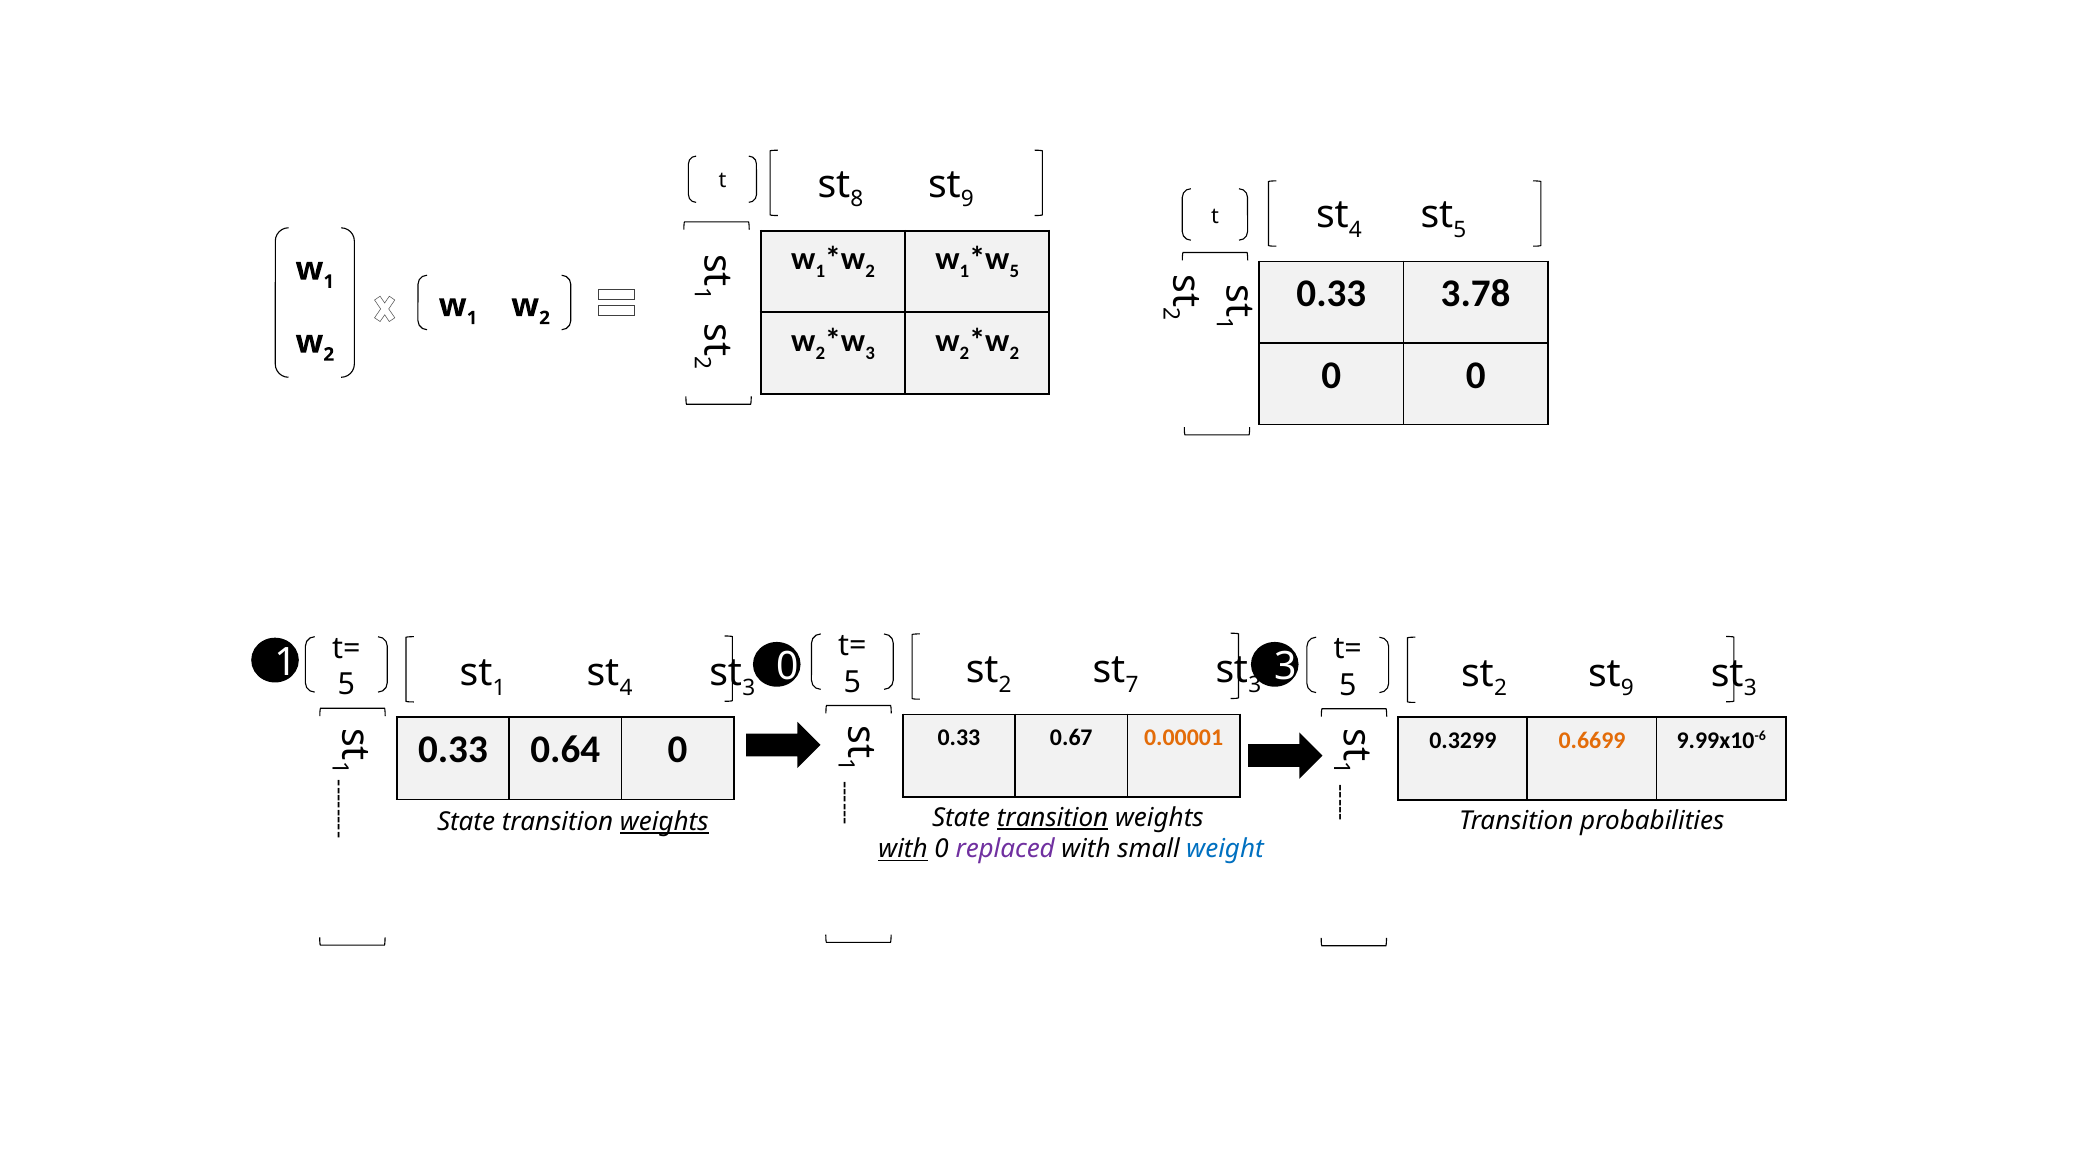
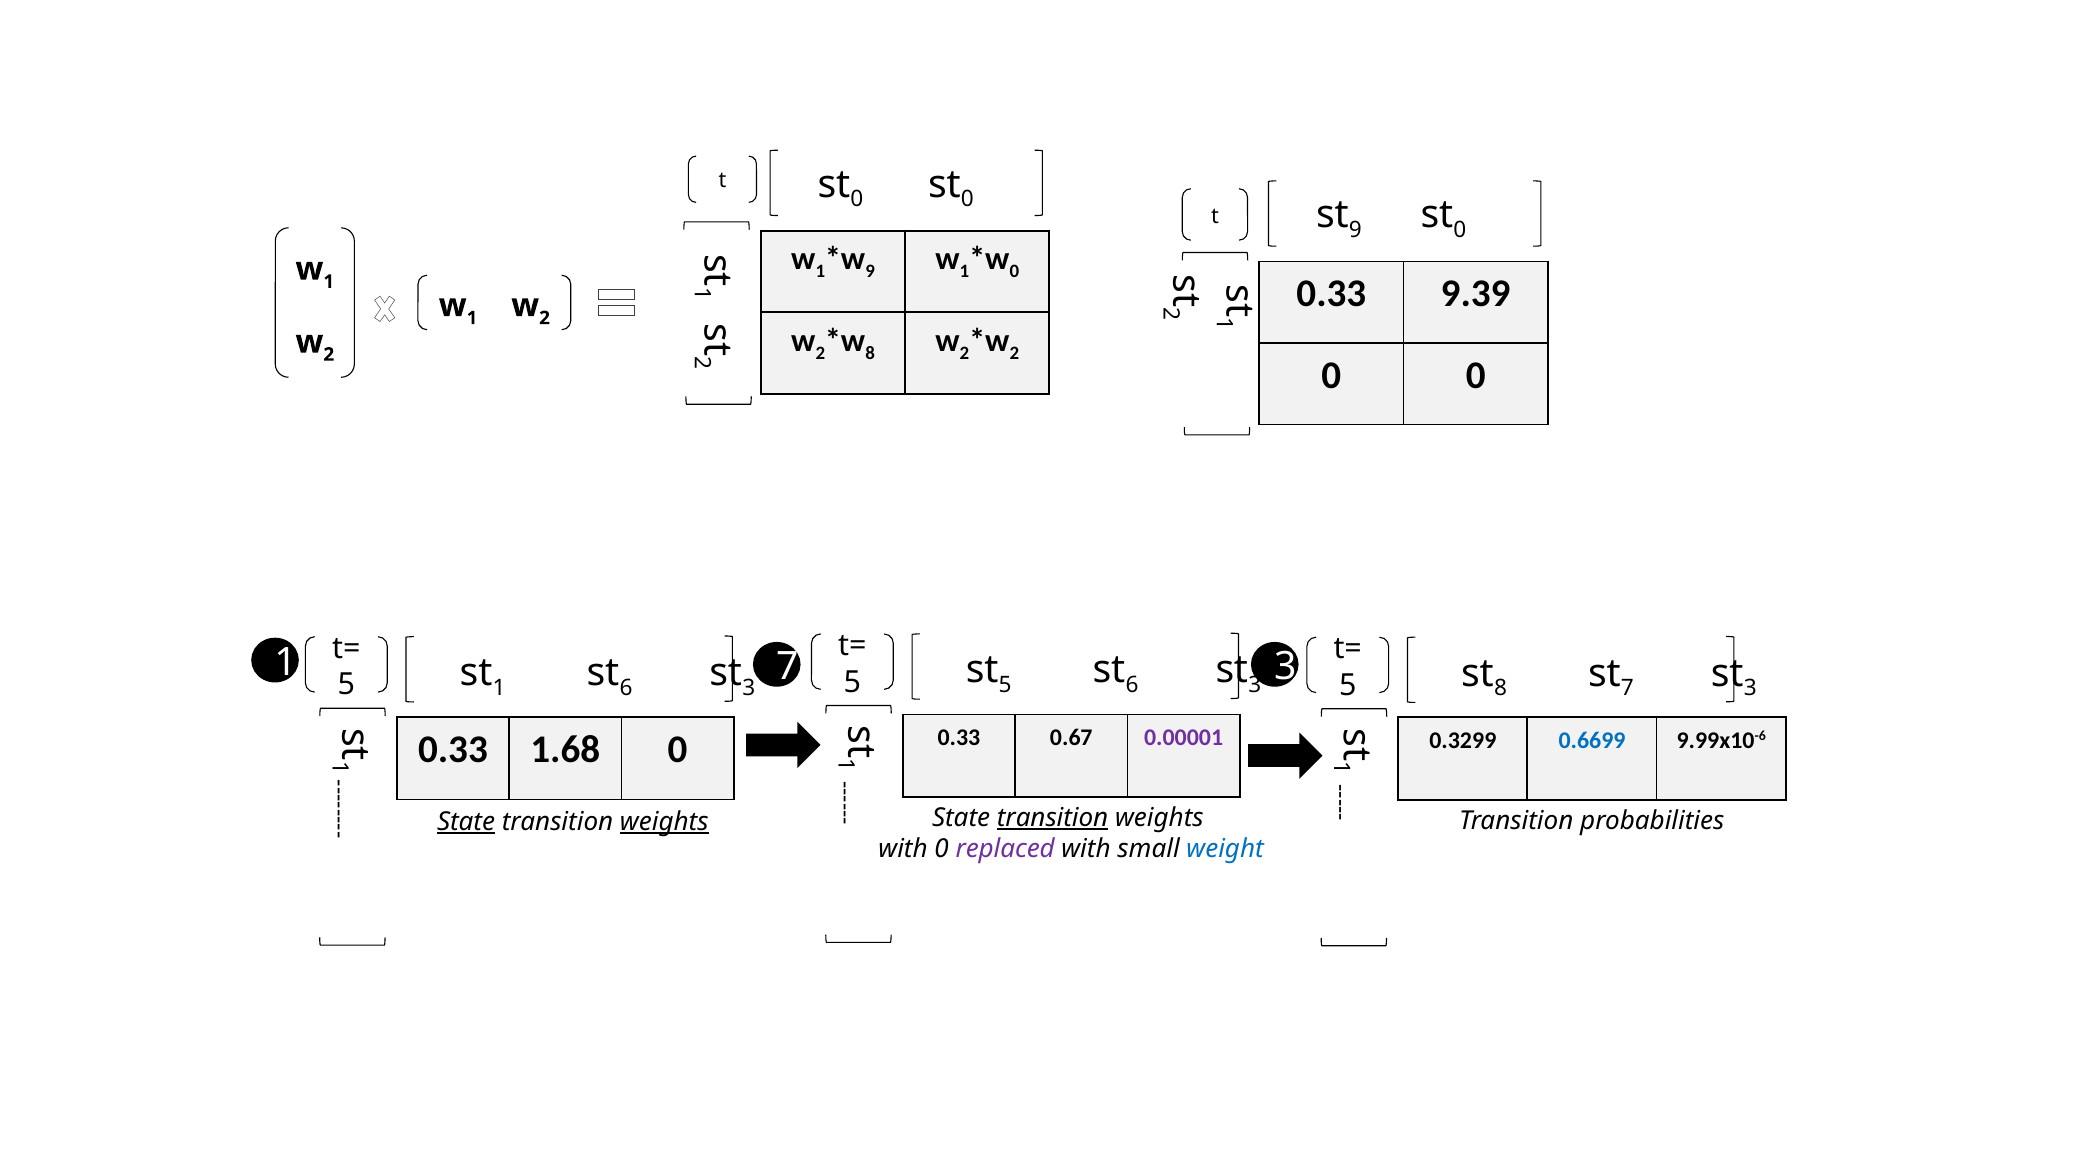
8: 8 -> 0 (857, 199)
9: 9 -> 0 (967, 199)
4: 4 -> 9 (1355, 230)
5: 5 -> 0 (1460, 230)
2: 2 -> 9 (870, 272)
5: 5 -> 0 (1014, 272)
3.78: 3.78 -> 9.39 (1476, 294)
3: 3 -> 8 (870, 353)
1 0: 0 -> 7 (787, 667)
2: 2 -> 5 (1005, 685)
7: 7 -> 6 (1132, 685)
4: 4 -> 6 (626, 688)
2: 2 -> 8 (1500, 689)
9: 9 -> 7 (1627, 689)
0.00001 colour: orange -> purple (1184, 738)
0.6699 colour: orange -> blue (1592, 740)
0.64: 0.64 -> 1.68 (565, 750)
State underline: none -> present (466, 822)
with underline: present -> none (903, 850)
